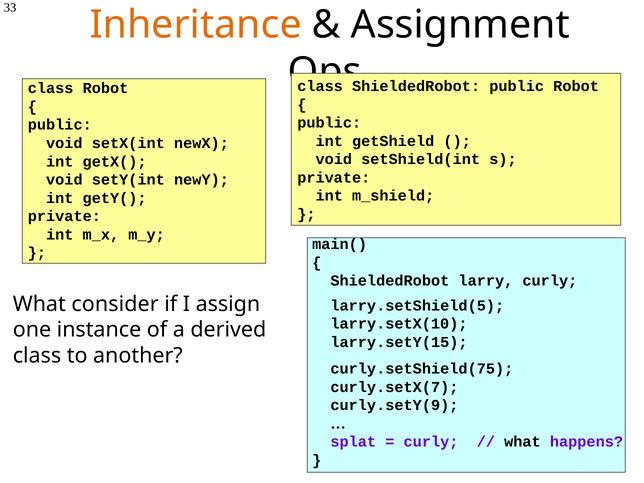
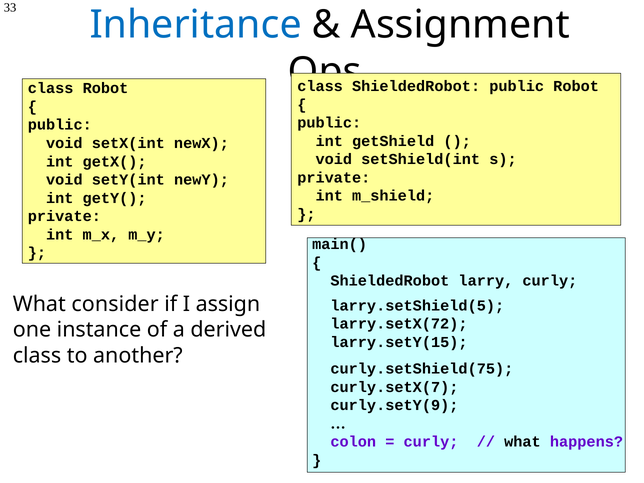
Inheritance colour: orange -> blue (196, 25)
larry.setX(10: larry.setX(10 -> larry.setX(72 (399, 324)
splat: splat -> colon (353, 442)
